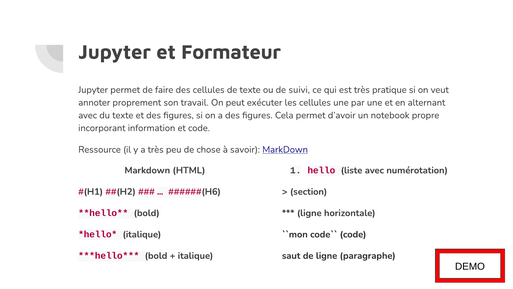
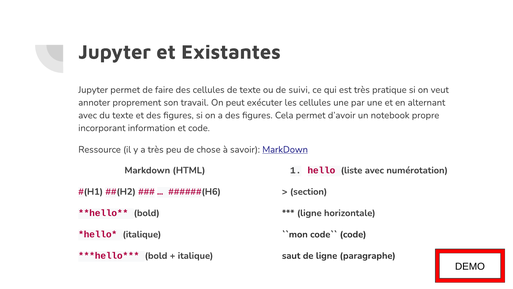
Formateur: Formateur -> Existantes (231, 52)
